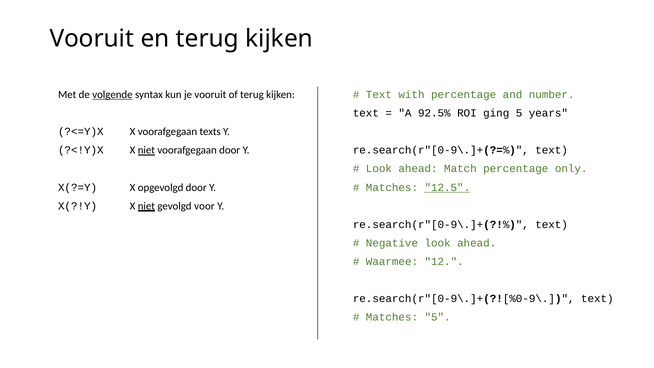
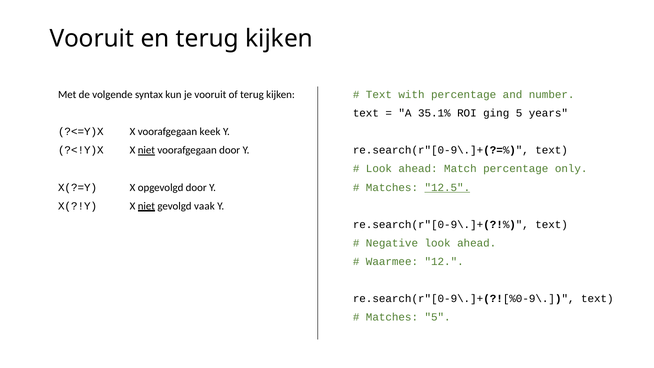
volgende underline: present -> none (112, 95)
92.5%: 92.5% -> 35.1% (434, 113)
texts: texts -> keek (210, 132)
voor: voor -> vaak (204, 206)
